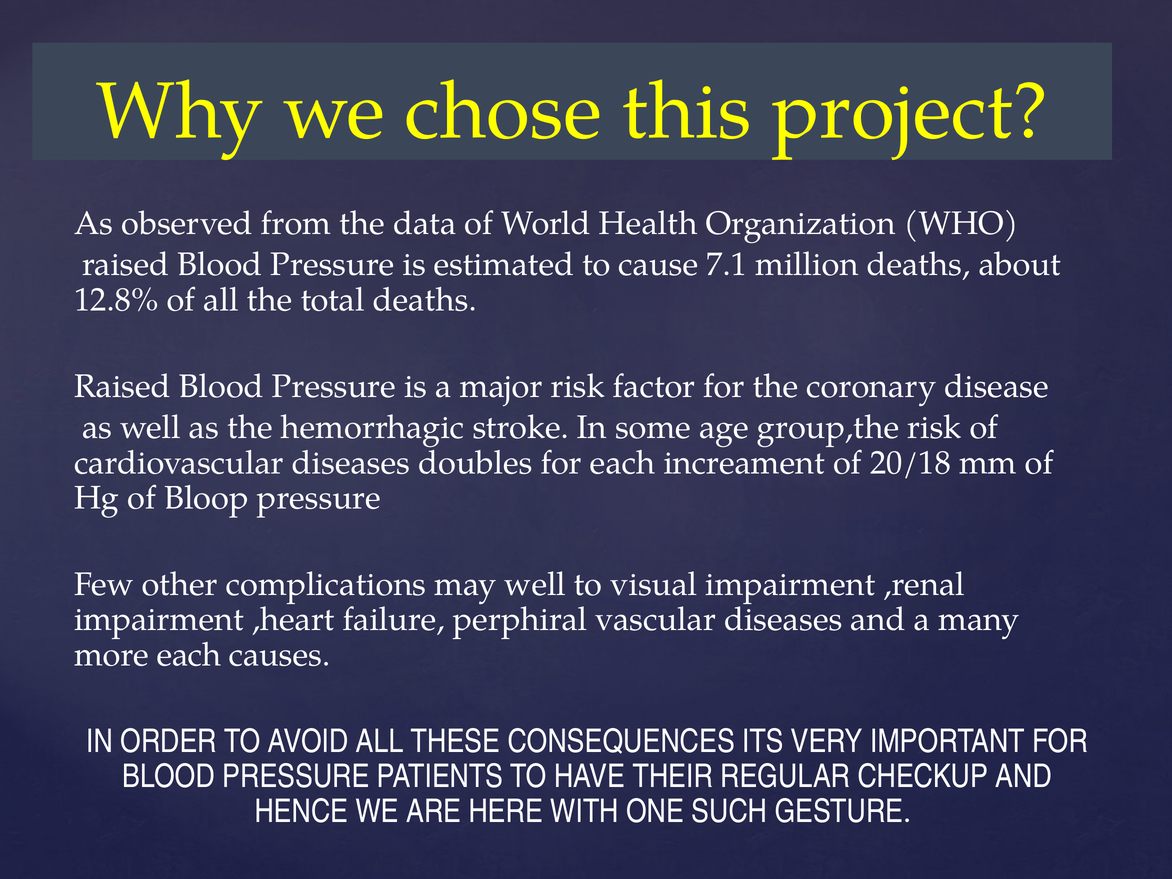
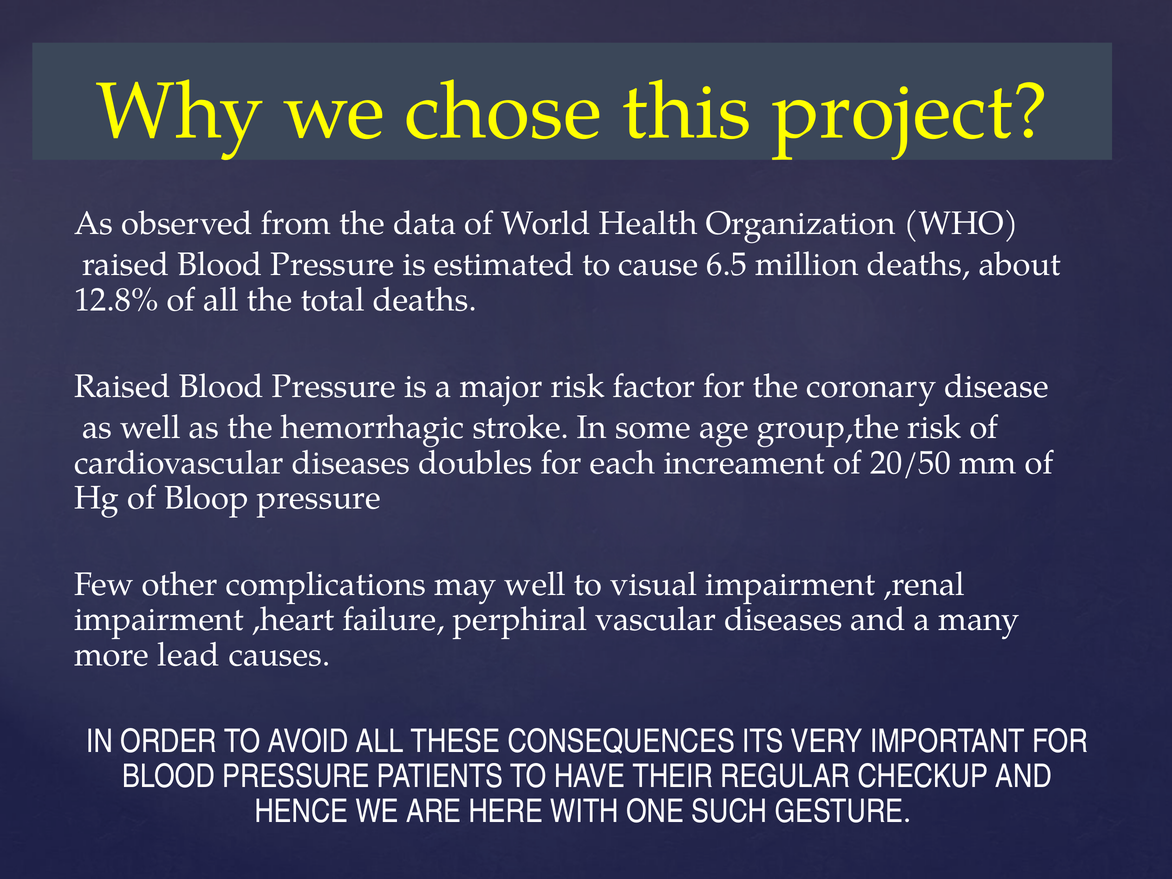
7.1: 7.1 -> 6.5 (727, 265)
20/18: 20/18 -> 20/50 (911, 463)
more each: each -> lead (189, 655)
